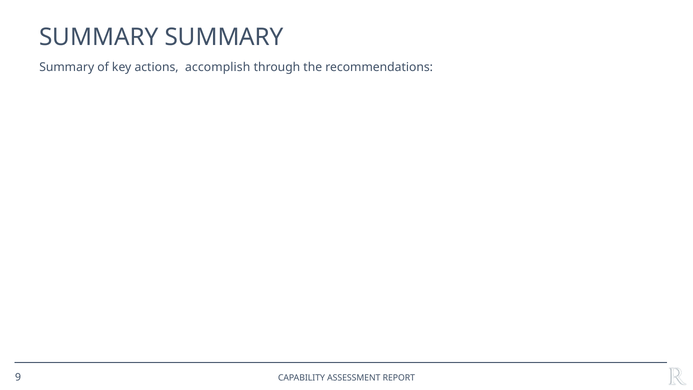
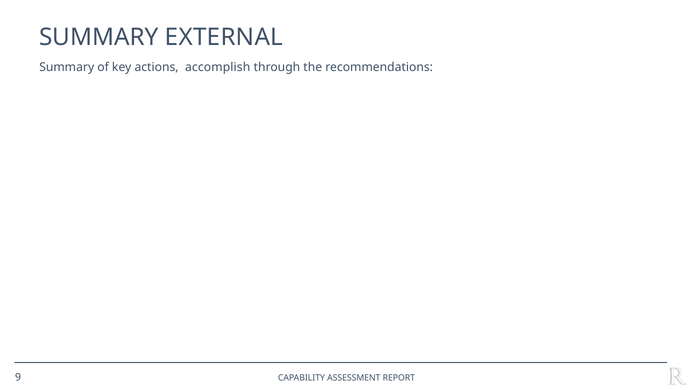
SUMMARY: SUMMARY -> EXTERNAL (224, 37)
